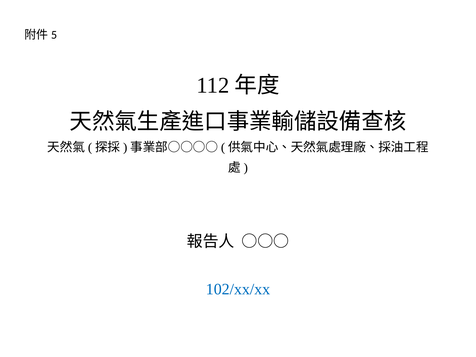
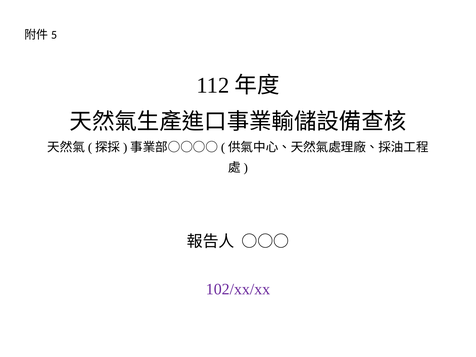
102/xx/xx colour: blue -> purple (238, 289)
